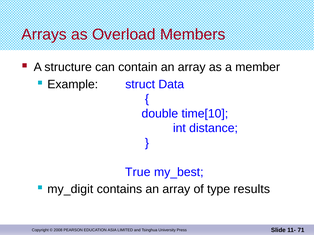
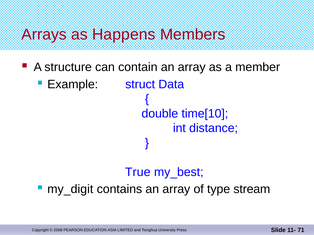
Overload: Overload -> Happens (124, 35)
results: results -> stream (252, 190)
